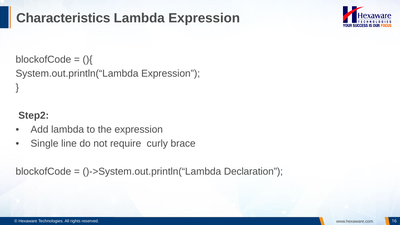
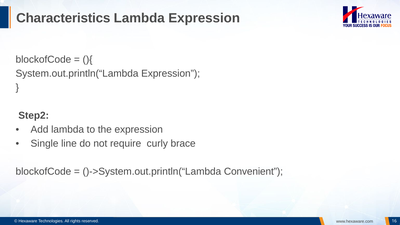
Declaration: Declaration -> Convenient (253, 172)
